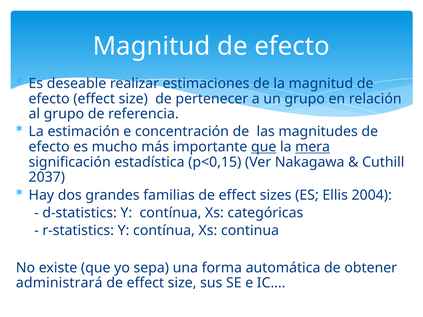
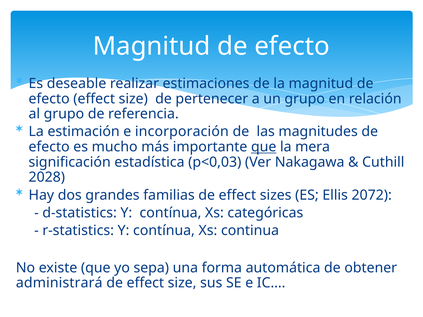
concentración: concentración -> incorporación (182, 132)
mera underline: present -> none (313, 147)
p<0,15: p<0,15 -> p<0,03 (215, 162)
2037: 2037 -> 2028 (47, 177)
2004: 2004 -> 2072 (372, 195)
